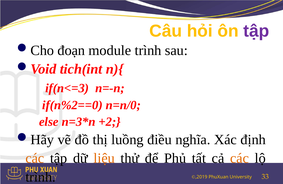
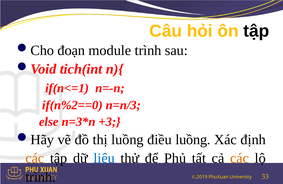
tập colour: purple -> black (256, 31)
if(n<=3: if(n<=3 -> if(n<=1 (67, 88)
n=n/0: n=n/0 -> n=n/3 (123, 105)
+2: +2 -> +3 (110, 122)
điều nghĩa: nghĩa -> luồng (193, 140)
liệu colour: orange -> blue (104, 158)
